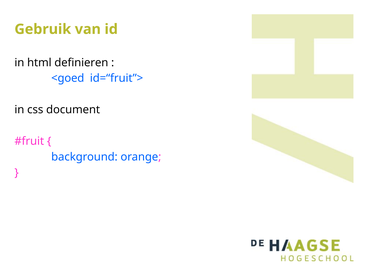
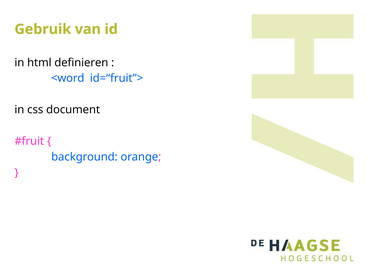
<goed: <goed -> <word (68, 78)
